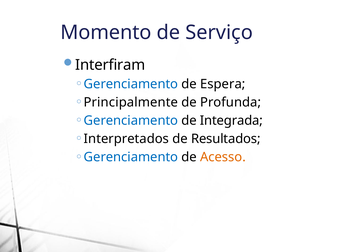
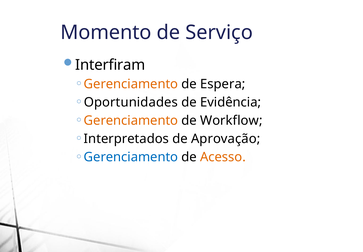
Gerenciamento colour: blue -> orange (131, 84)
Principalmente: Principalmente -> Oportunidades (131, 102)
Profunda: Profunda -> Evidência (231, 102)
Gerenciamento colour: blue -> orange (131, 120)
Integrada: Integrada -> Workflow (231, 120)
Resultados: Resultados -> Aprovação (226, 138)
